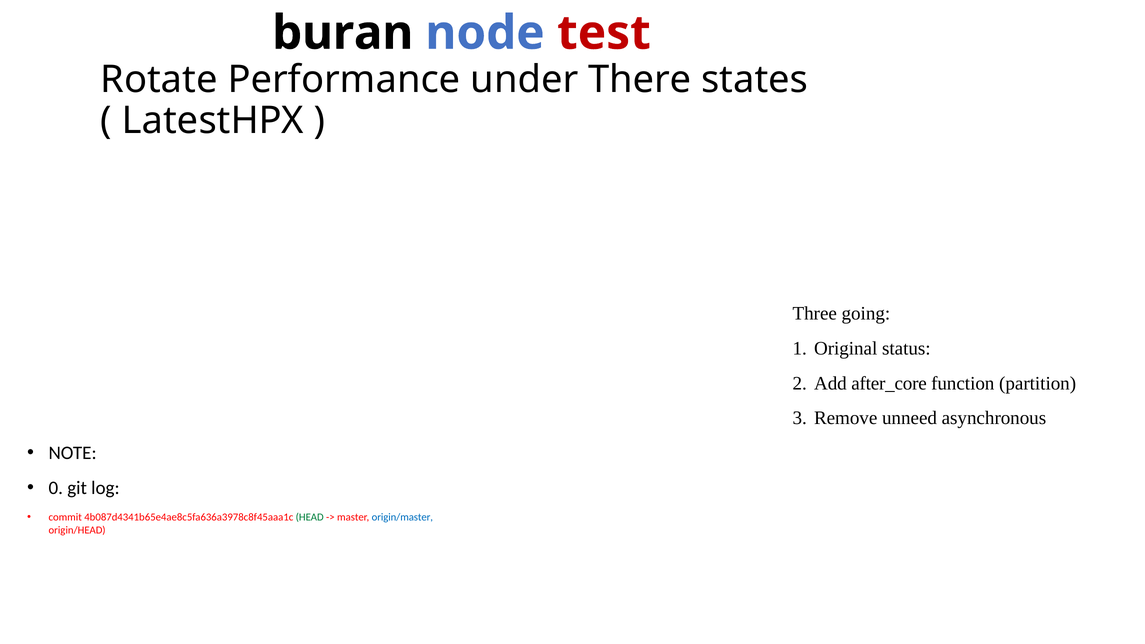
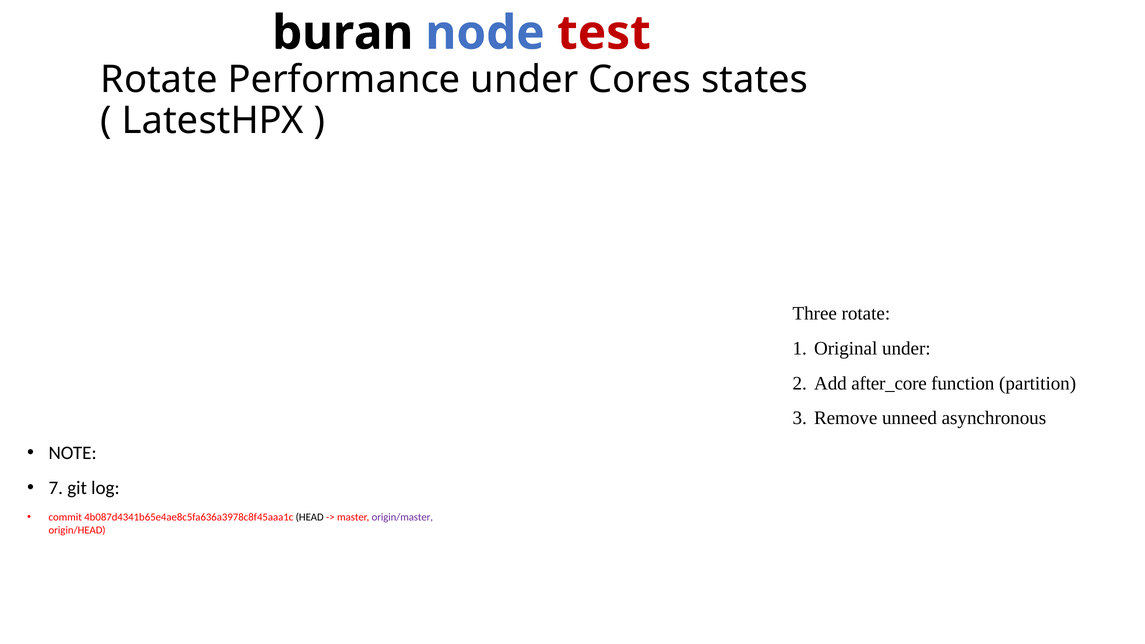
There: There -> Cores (640, 79)
Three going: going -> rotate (866, 314)
Original status: status -> under (906, 349)
0: 0 -> 7 (56, 488)
HEAD colour: green -> black (310, 517)
origin/master colour: blue -> purple (402, 517)
